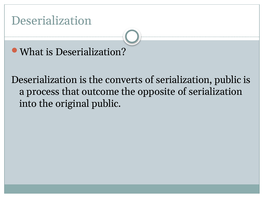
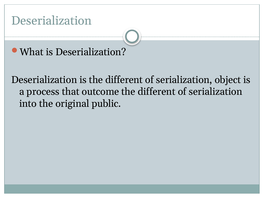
is the converts: converts -> different (124, 80)
serialization public: public -> object (228, 80)
opposite: opposite -> different (157, 92)
